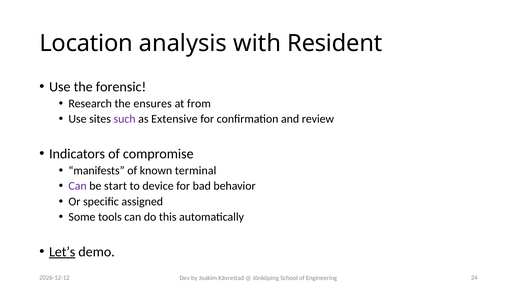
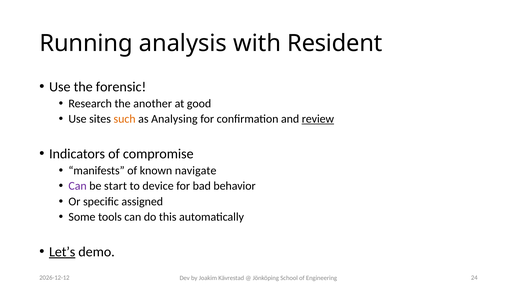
Location: Location -> Running (86, 43)
ensures: ensures -> another (153, 103)
from: from -> good (199, 103)
such colour: purple -> orange (125, 119)
Extensive: Extensive -> Analysing (174, 119)
review underline: none -> present (318, 119)
terminal: terminal -> navigate (196, 170)
